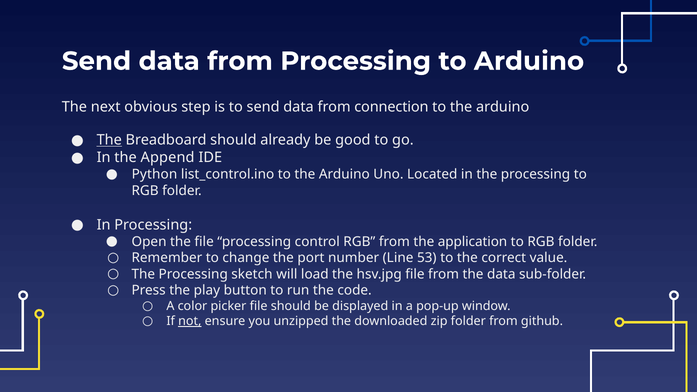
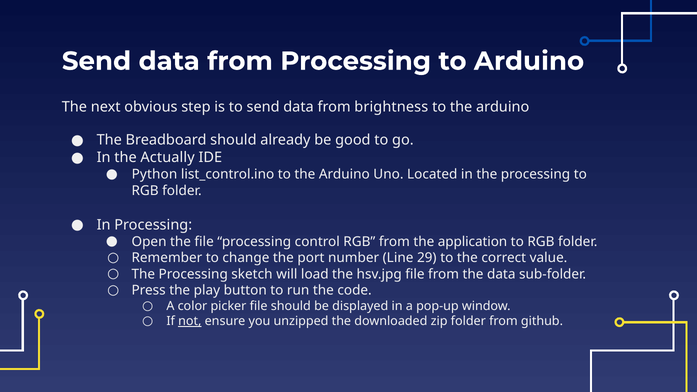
connection: connection -> brightness (391, 107)
The underline: present -> none (109, 140)
Append: Append -> Actually (168, 158)
53: 53 -> 29 (427, 258)
